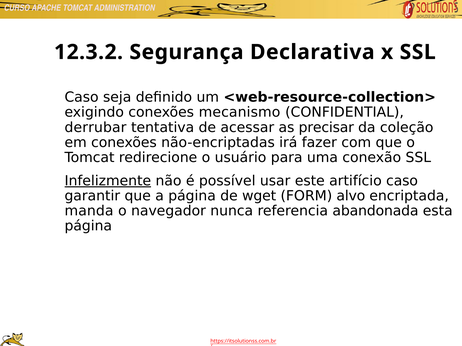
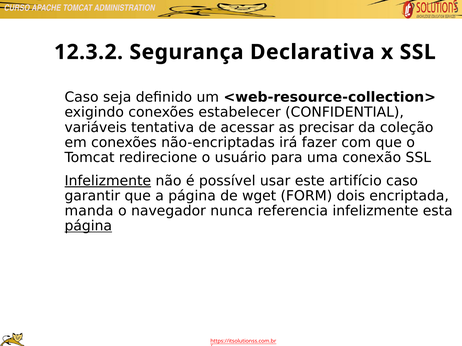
mecanismo: mecanismo -> estabelecer (240, 112)
derrubar: derrubar -> variáveis (96, 128)
alvo: alvo -> dois (351, 196)
referencia abandonada: abandonada -> infelizmente (375, 211)
página underline: none -> present (88, 226)
